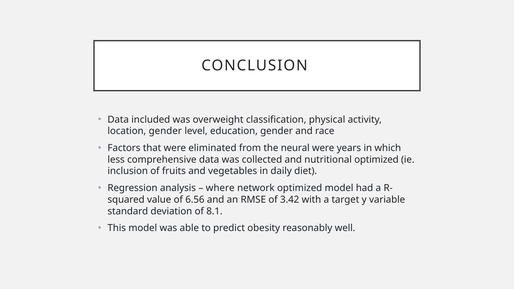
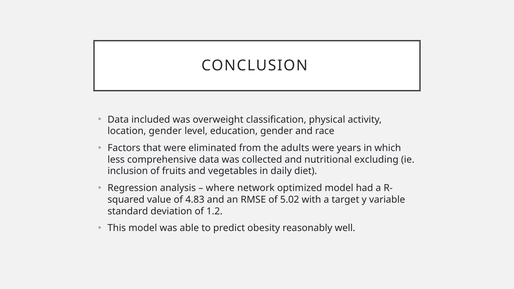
neural: neural -> adults (295, 148)
nutritional optimized: optimized -> excluding (376, 160)
6.56: 6.56 -> 4.83 (195, 200)
3.42: 3.42 -> 5.02 (290, 200)
8.1: 8.1 -> 1.2 (214, 211)
